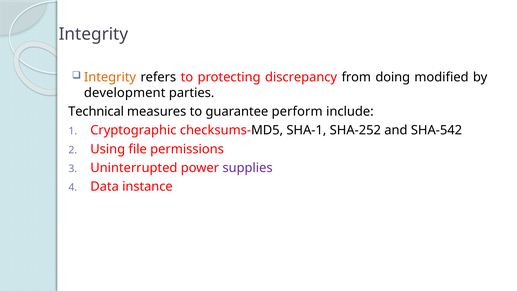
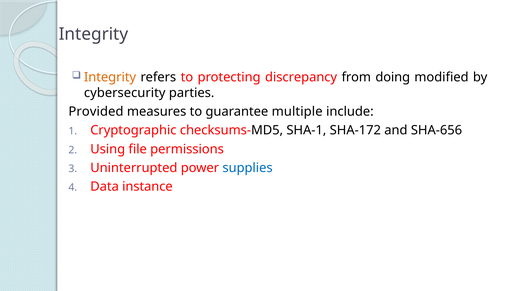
development: development -> cybersecurity (125, 93)
Technical: Technical -> Provided (96, 111)
perform: perform -> multiple (297, 111)
SHA-252: SHA-252 -> SHA-172 (355, 130)
SHA-542: SHA-542 -> SHA-656 (436, 130)
supplies colour: purple -> blue (248, 168)
